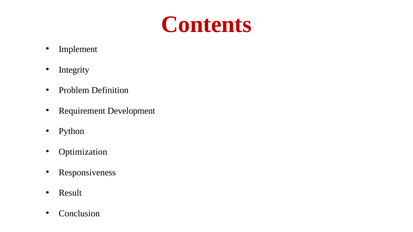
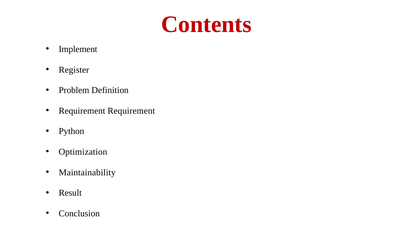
Integrity: Integrity -> Register (74, 70)
Requirement Development: Development -> Requirement (131, 111)
Responsiveness: Responsiveness -> Maintainability (87, 173)
